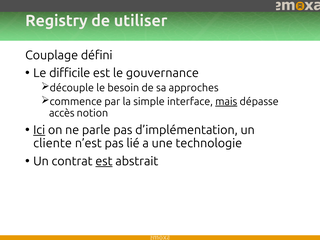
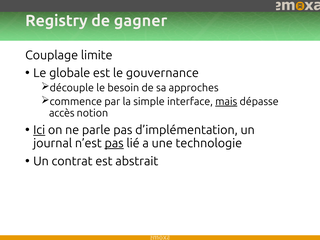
utiliser: utiliser -> gagner (141, 21)
défini: défini -> limite (97, 55)
difficile: difficile -> globale (70, 73)
cliente: cliente -> journal (53, 143)
pas underline: none -> present (114, 143)
est underline: present -> none (104, 161)
